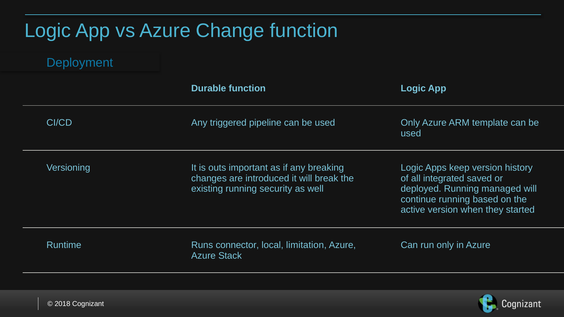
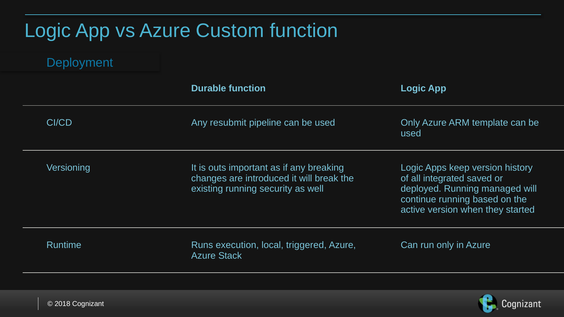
Change: Change -> Custom (230, 31)
triggered: triggered -> resubmit (228, 123)
connector: connector -> execution (237, 245)
limitation: limitation -> triggered (306, 245)
